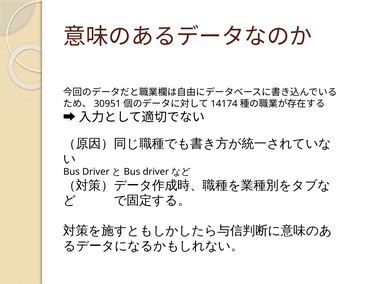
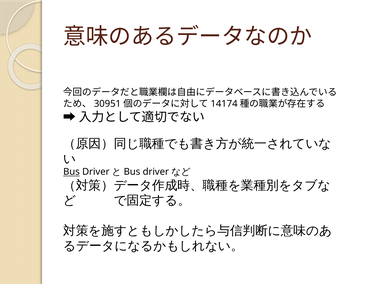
Bus underline: none -> present (71, 172)
